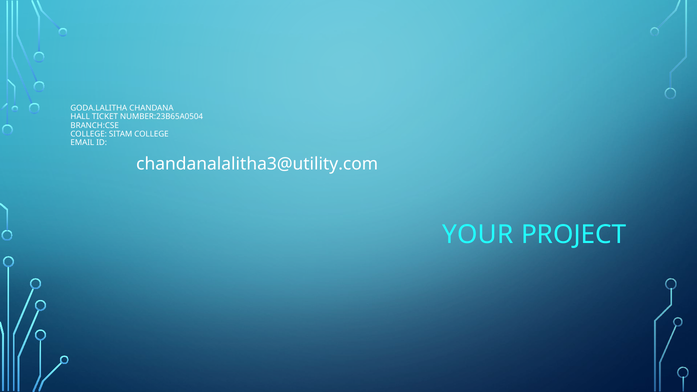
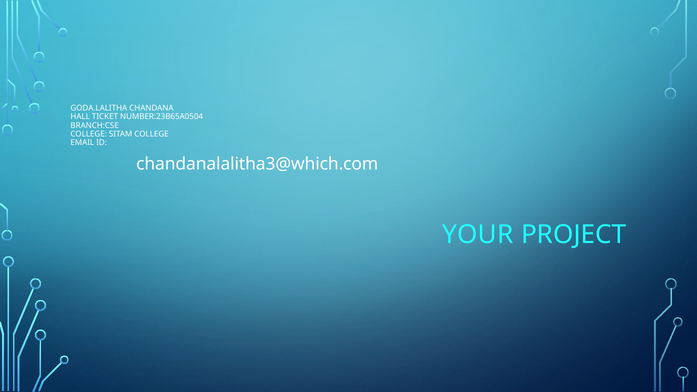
chandanalalitha3@utility.com: chandanalalitha3@utility.com -> chandanalalitha3@which.com (257, 164)
